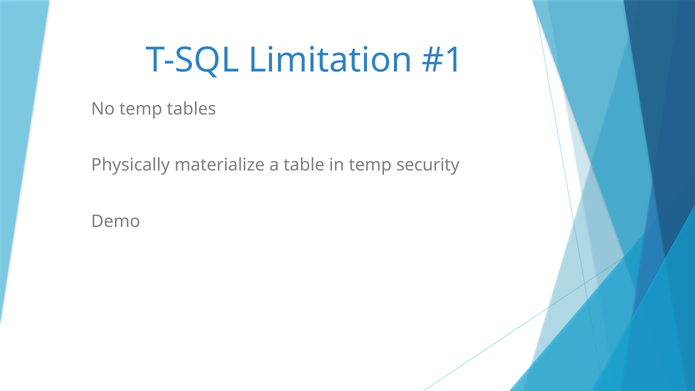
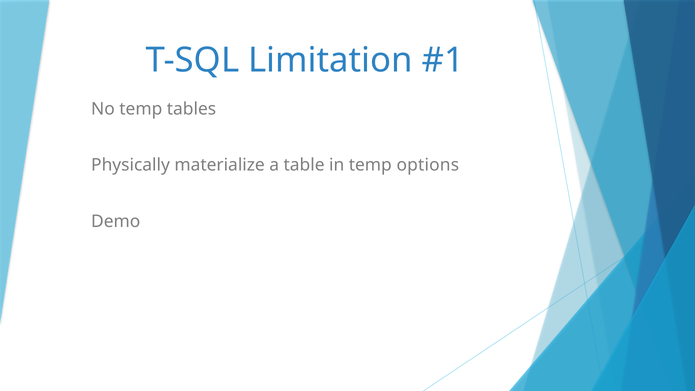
security: security -> options (428, 165)
